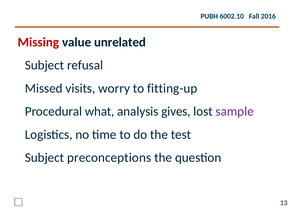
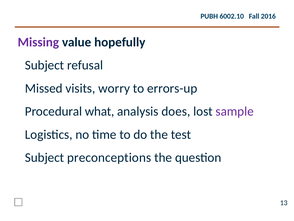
Missing colour: red -> purple (38, 42)
unrelated: unrelated -> hopefully (120, 42)
fitting-up: fitting-up -> errors-up (172, 88)
gives: gives -> does (176, 111)
